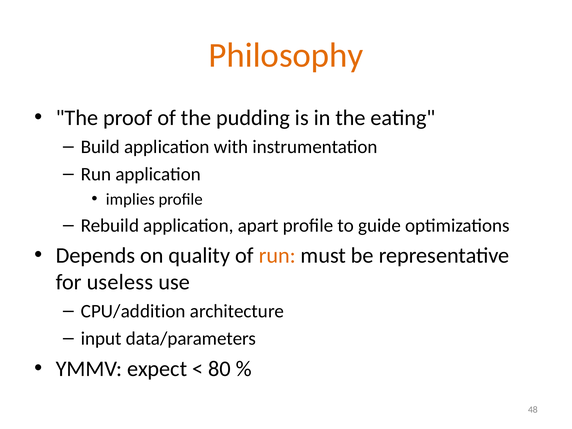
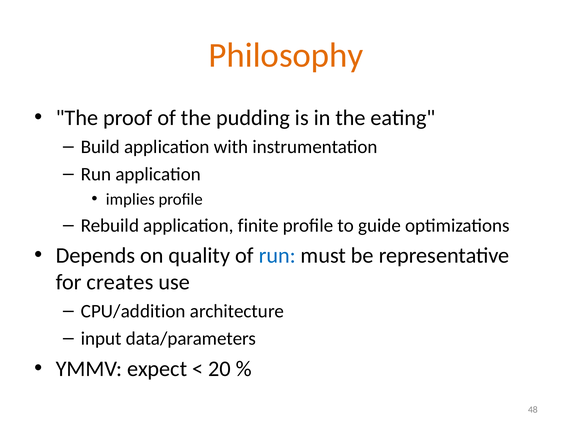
apart: apart -> finite (258, 225)
run colour: orange -> blue (277, 256)
useless: useless -> creates (120, 282)
80: 80 -> 20 (219, 369)
